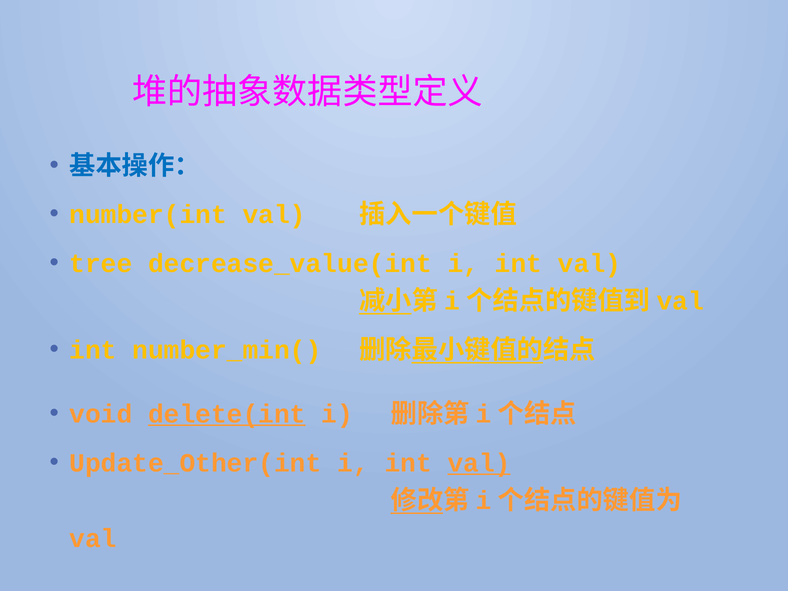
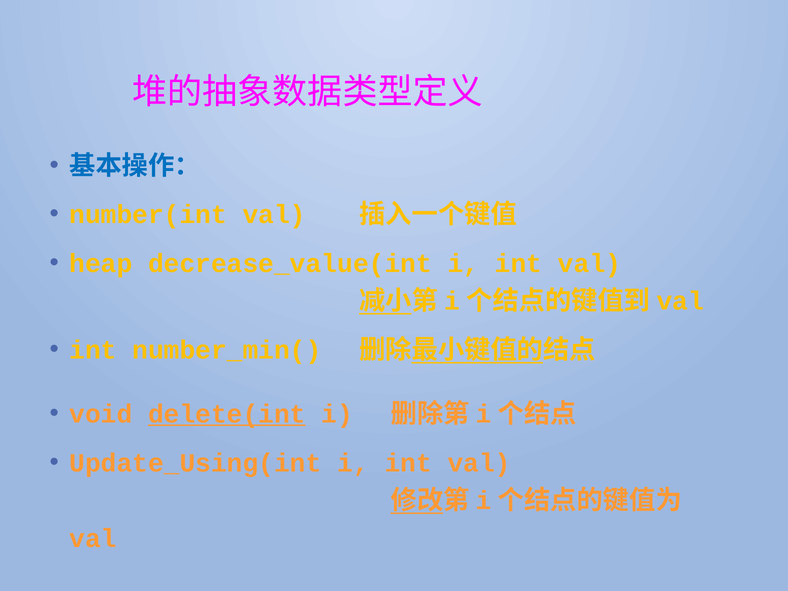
tree: tree -> heap (101, 263)
Update_Other(int: Update_Other(int -> Update_Using(int (195, 463)
val underline: present -> none (479, 463)
